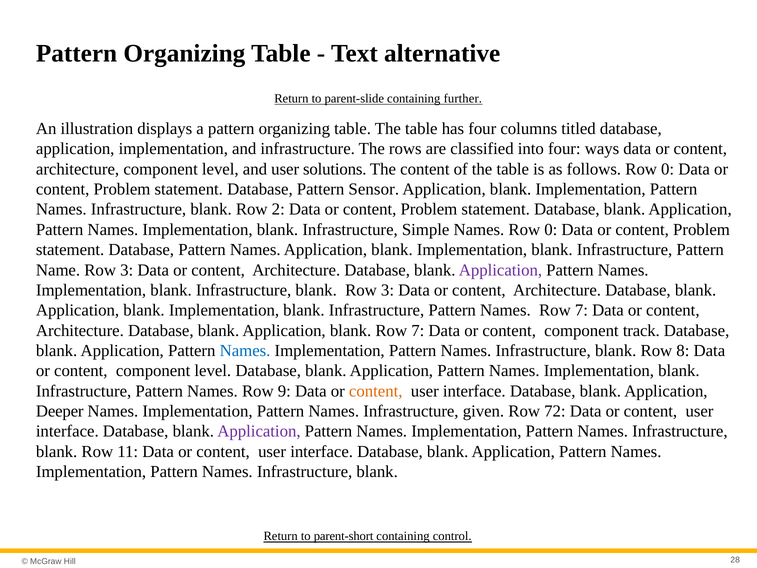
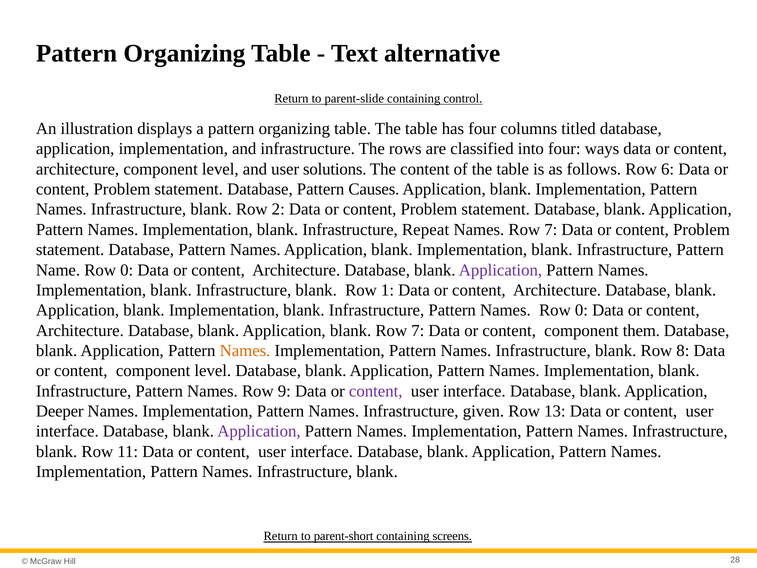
further: further -> control (463, 99)
follows Row 0: 0 -> 6 (668, 169)
Sensor: Sensor -> Causes (374, 189)
Simple: Simple -> Repeat (426, 229)
Names Row 0: 0 -> 7 (551, 229)
Name Row 3: 3 -> 0 (127, 270)
blank Row 3: 3 -> 1 (388, 290)
Names Row 7: 7 -> 0 (581, 310)
track: track -> them (641, 330)
Names colour: blue -> orange (245, 351)
content colour: orange -> purple (376, 391)
72: 72 -> 13 (555, 411)
control: control -> screens (452, 536)
